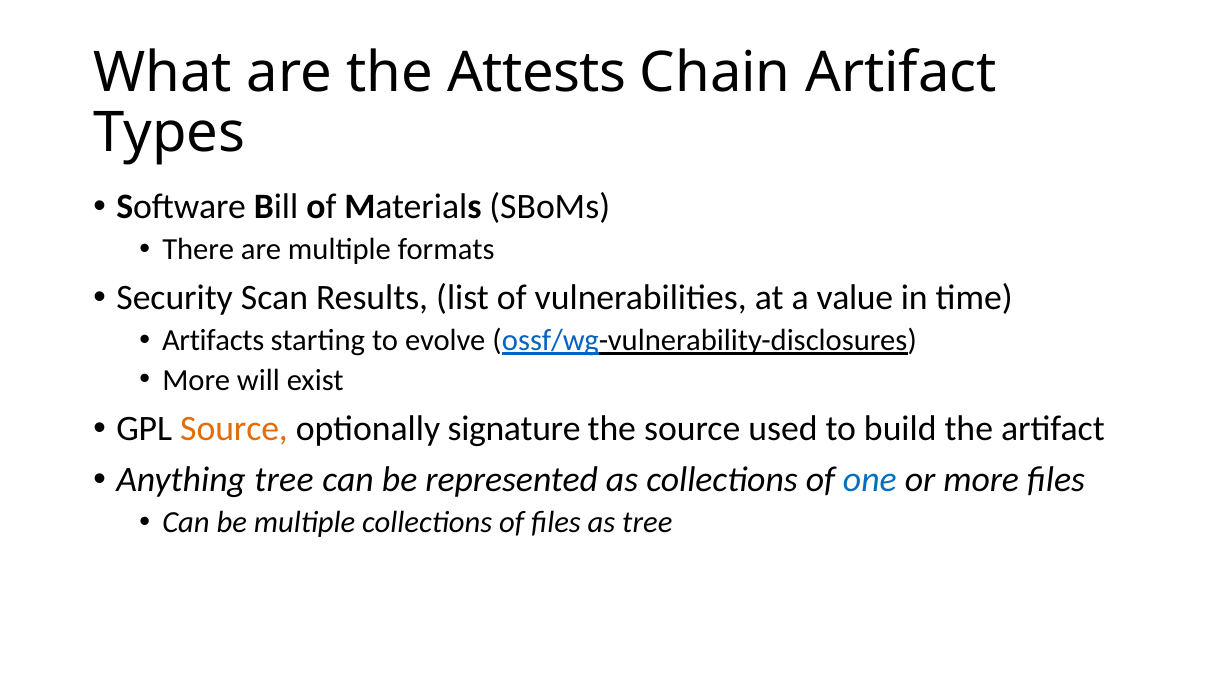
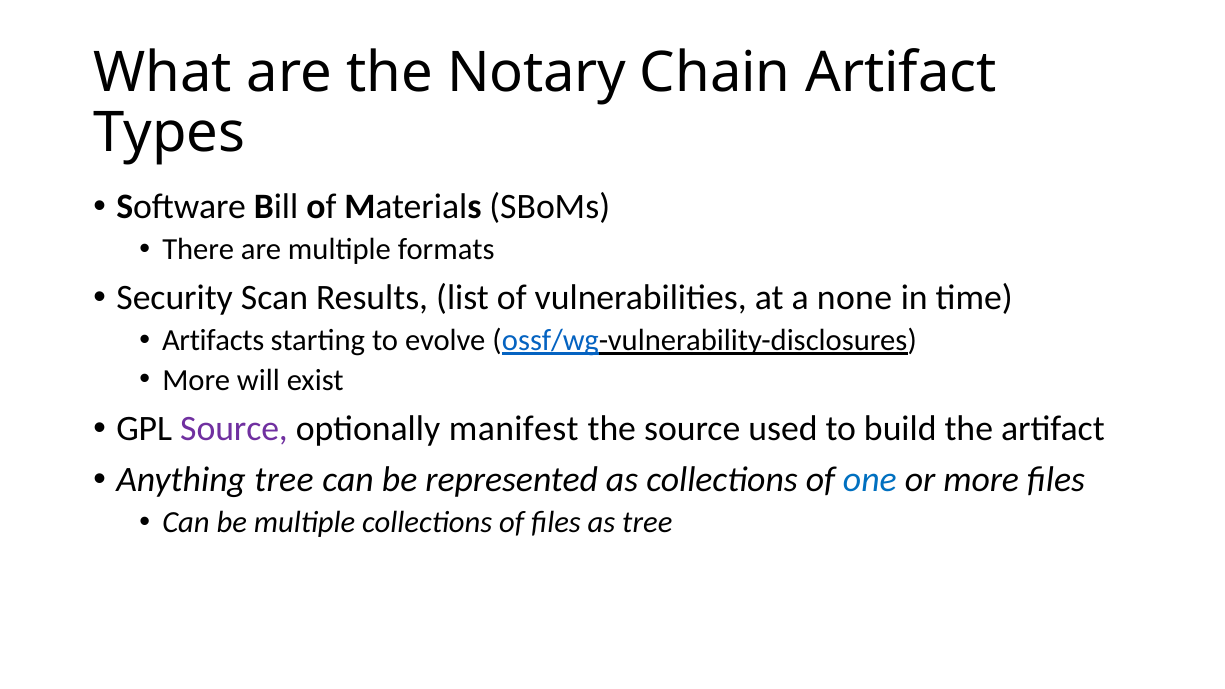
Attests: Attests -> Notary (537, 73)
value: value -> none (854, 298)
Source colour: orange -> purple (234, 429)
signature: signature -> manifest (514, 429)
